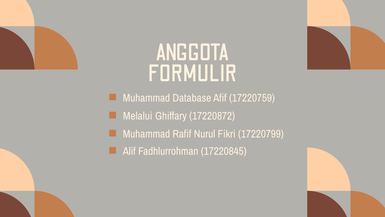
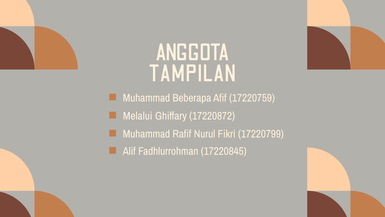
FORMULIR: FORMULIR -> TAMPILAN (192, 73)
Database: Database -> Beberapa (192, 98)
